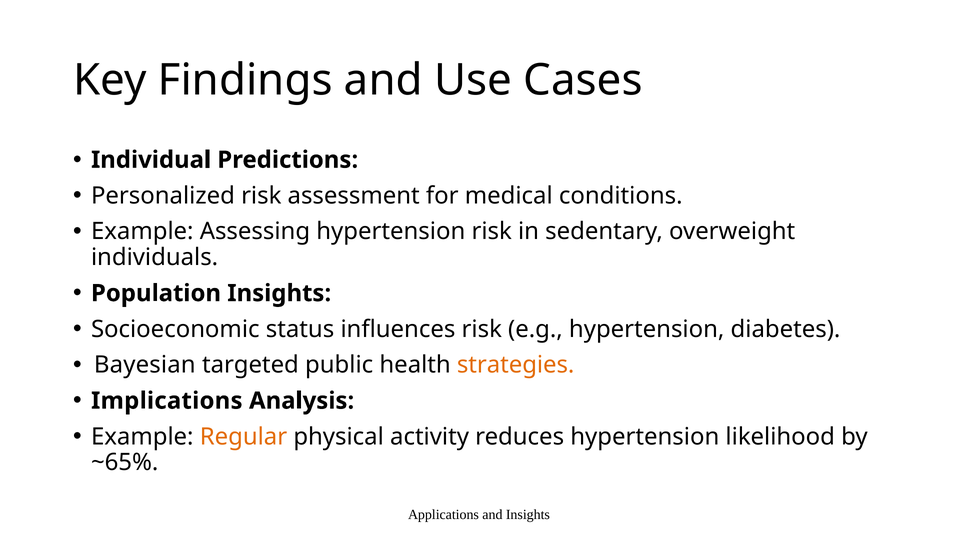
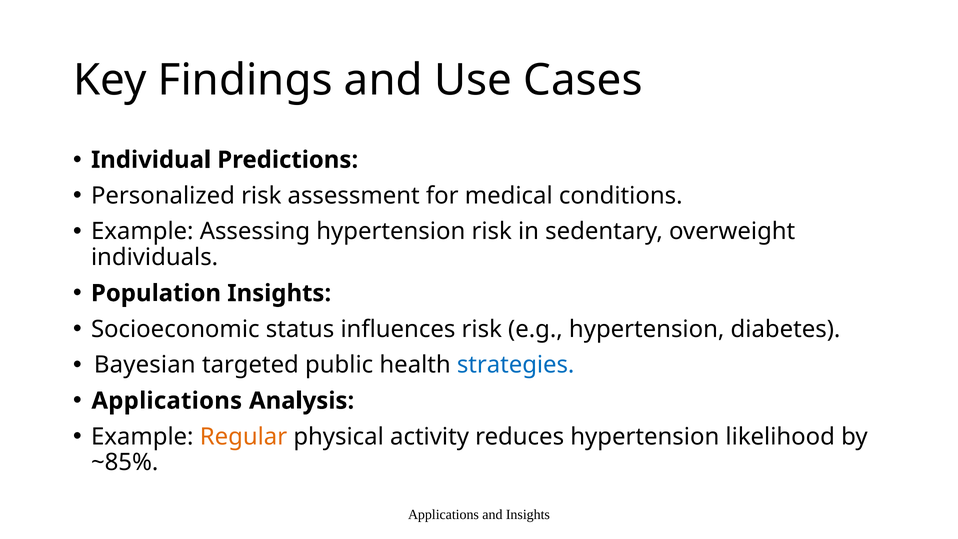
strategies colour: orange -> blue (516, 365)
Implications: Implications -> Applications (167, 401)
~65%: ~65% -> ~85% (125, 462)
